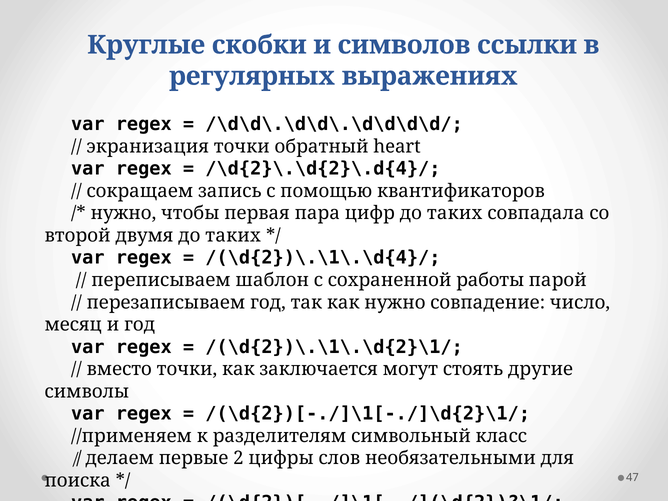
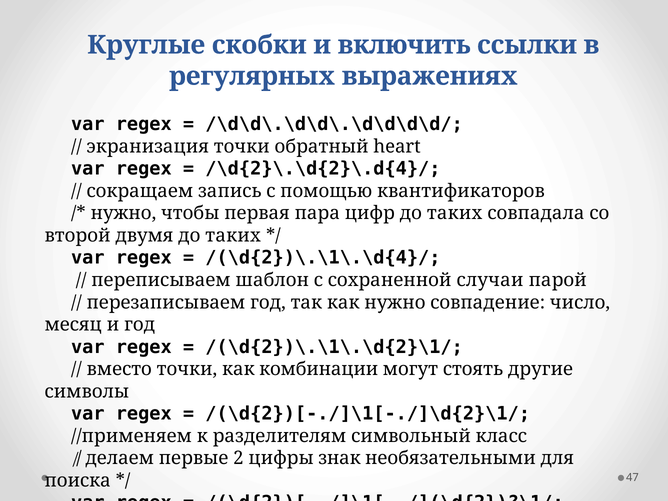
символов: символов -> включить (404, 45)
работы: работы -> случаи (490, 280)
заключается: заключается -> комбинации (319, 369)
слов: слов -> знак (339, 458)
